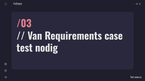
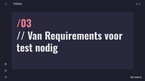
case: case -> voor (114, 37)
